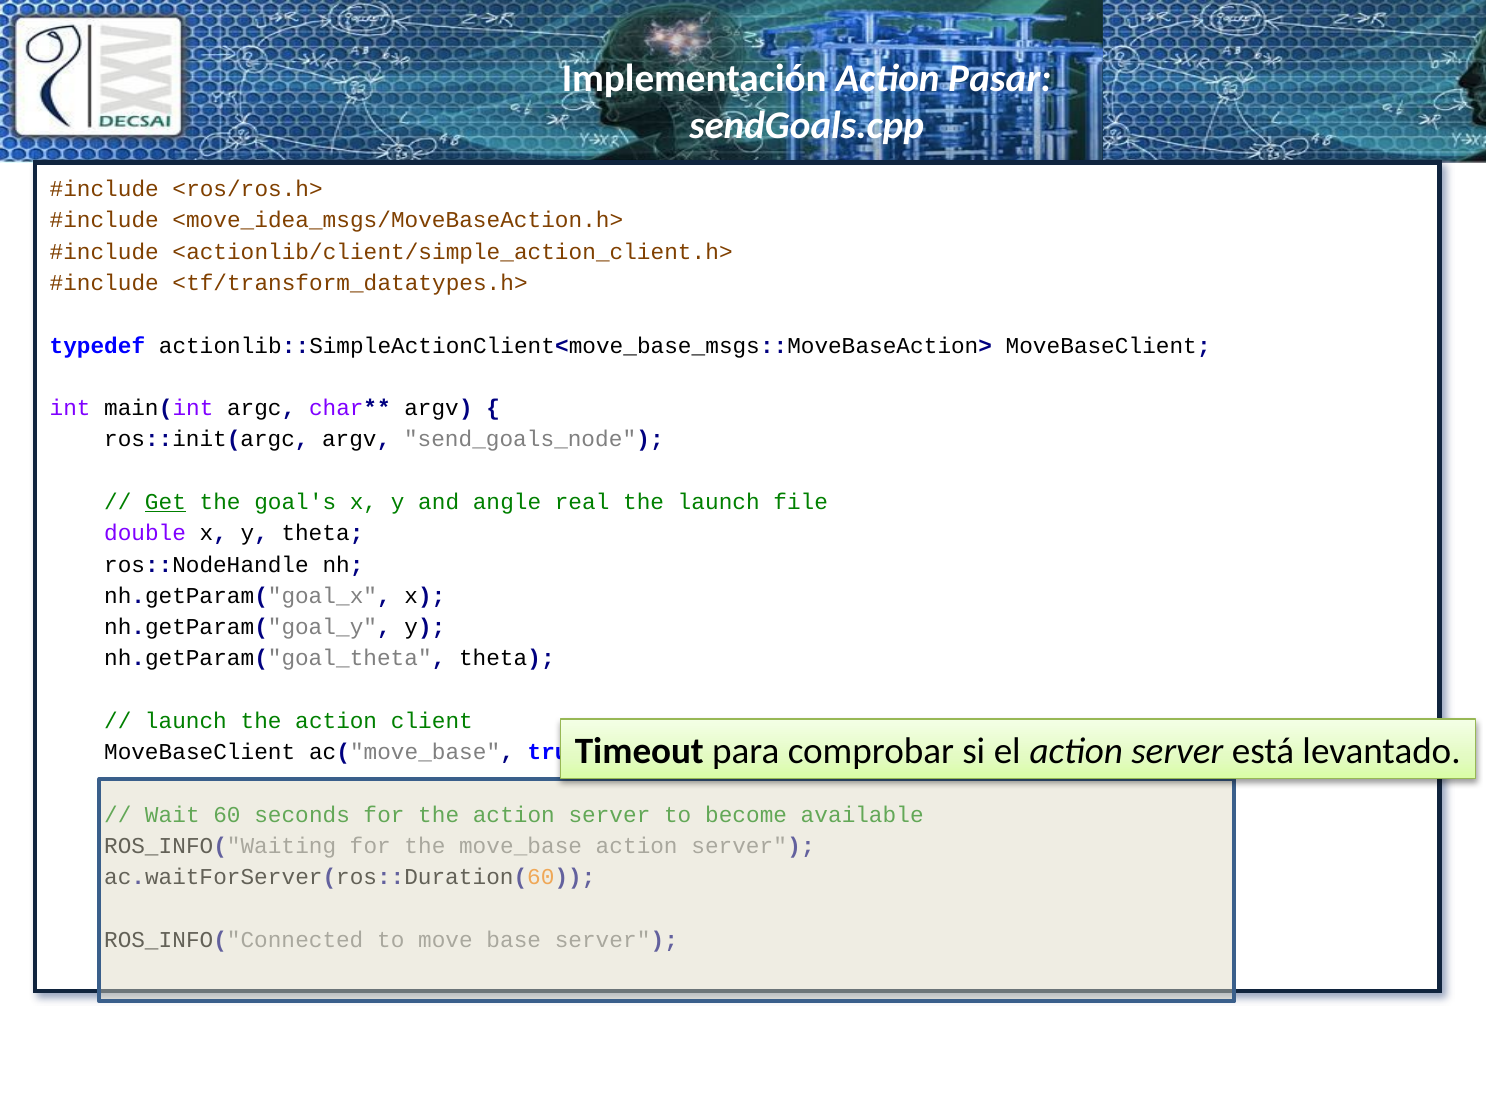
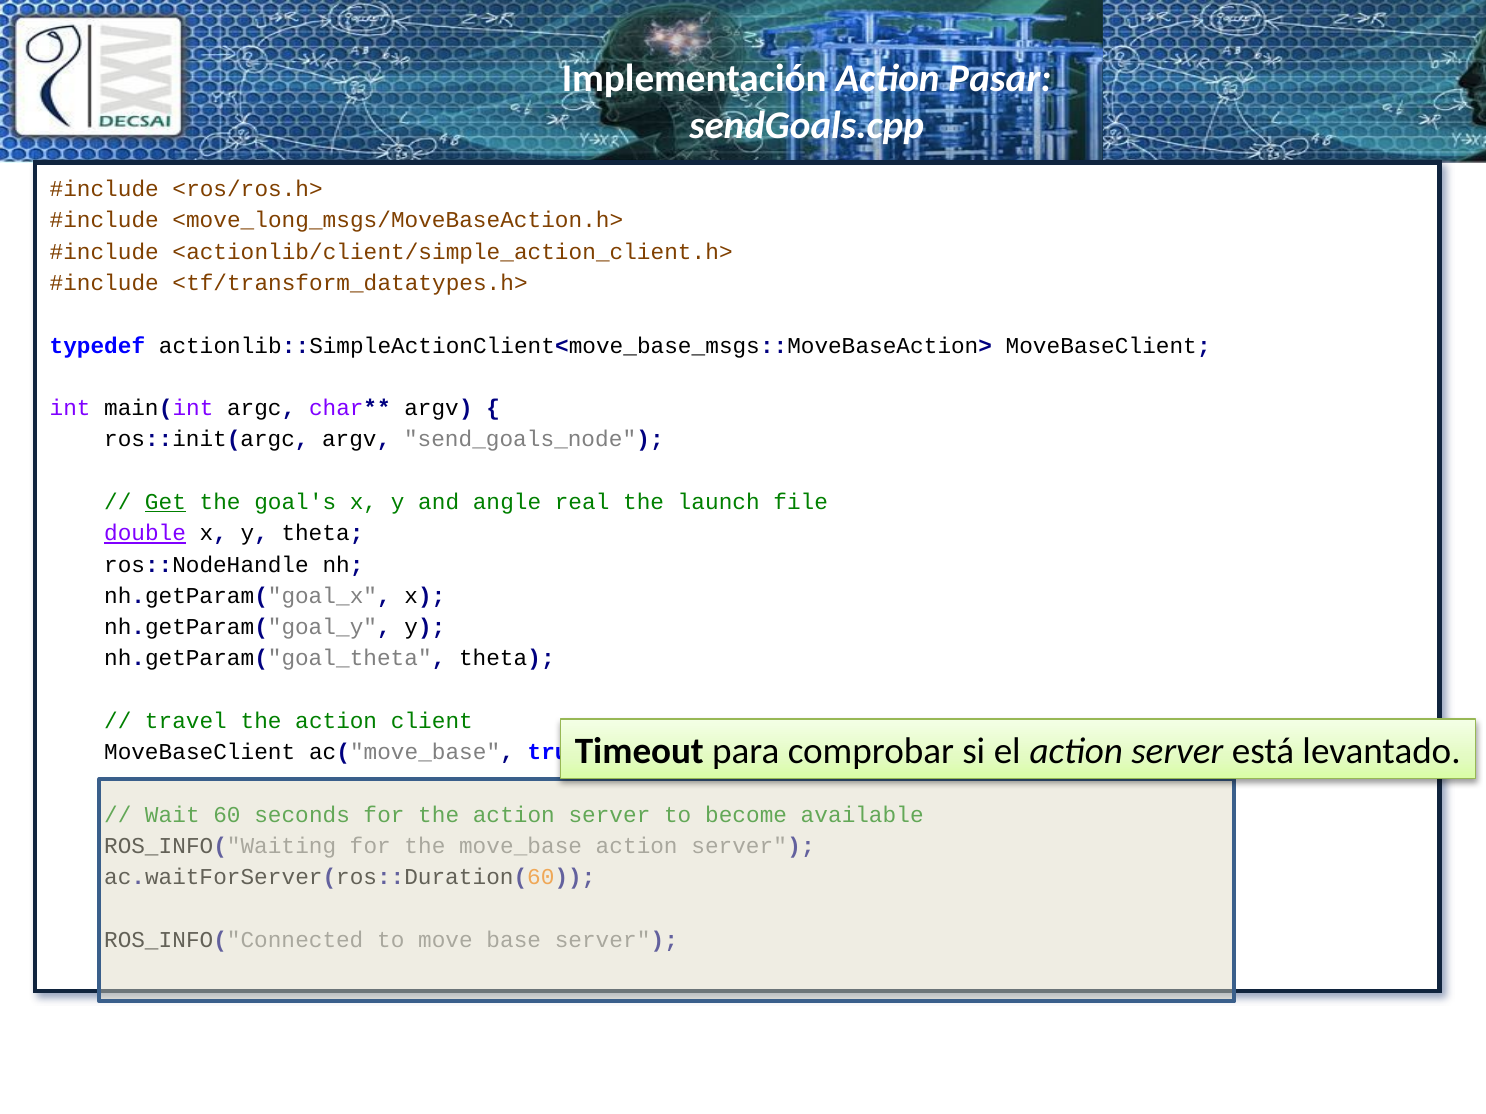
<move_idea_msgs/MoveBaseAction.h>: <move_idea_msgs/MoveBaseAction.h> -> <move_long_msgs/MoveBaseAction.h> (398, 220)
double underline: none -> present (145, 533)
launch: launch -> travel (186, 721)
